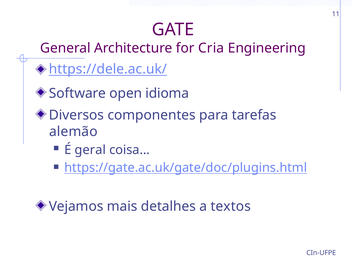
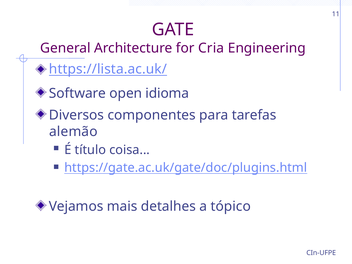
https://dele.ac.uk/: https://dele.ac.uk/ -> https://lista.ac.uk/ (108, 69)
geral: geral -> título (90, 150)
textos: textos -> tópico (231, 206)
